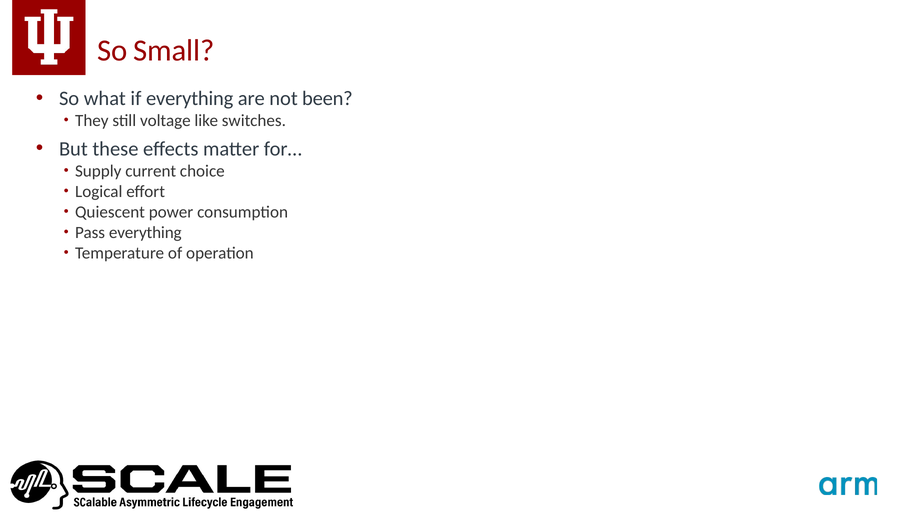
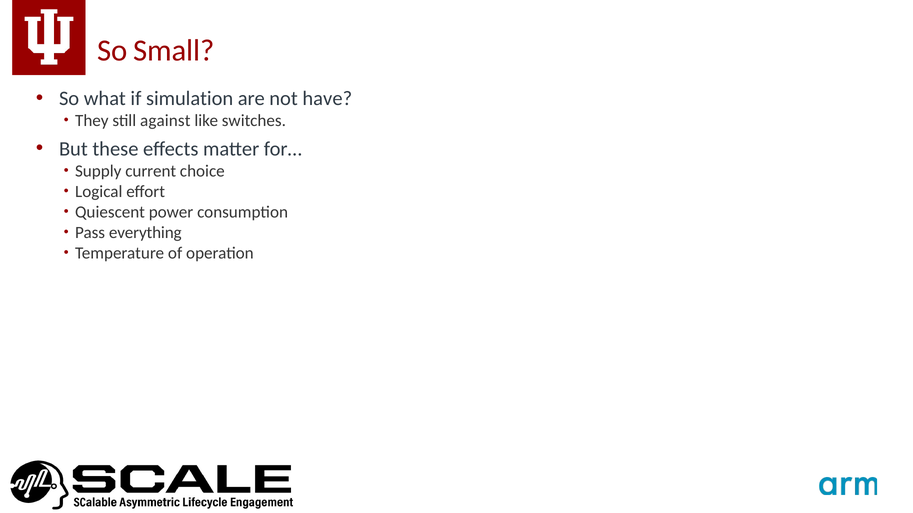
if everything: everything -> simulation (190, 99)
been: been -> have (327, 99)
voltage: voltage -> against (165, 121)
